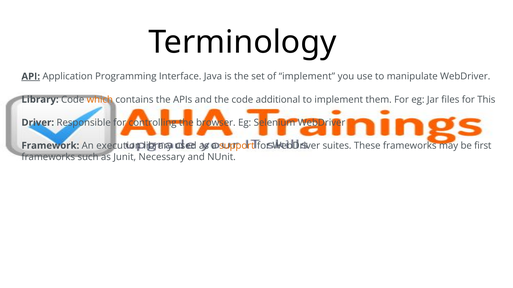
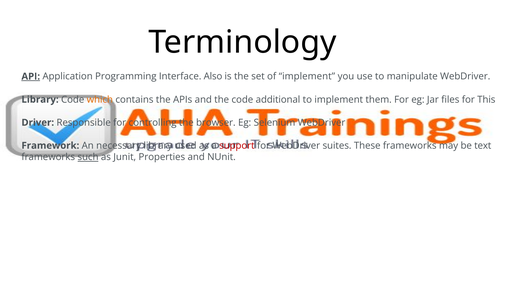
Java: Java -> Also (213, 77)
execution: execution -> necessary (119, 146)
support colour: orange -> red (237, 146)
first: first -> text (483, 146)
such underline: none -> present (88, 157)
Necessary: Necessary -> Properties (162, 157)
